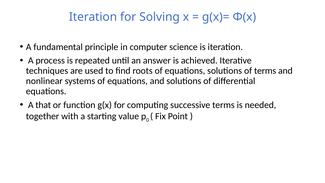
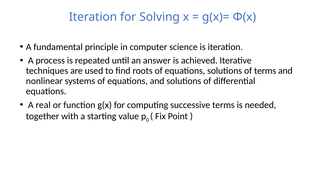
that: that -> real (43, 105)
